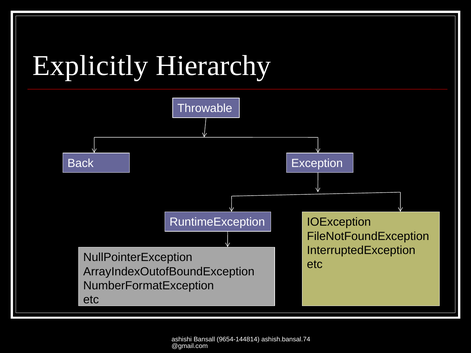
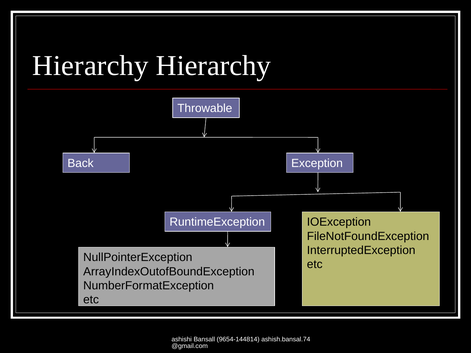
Explicitly: Explicitly -> Hierarchy (90, 66)
